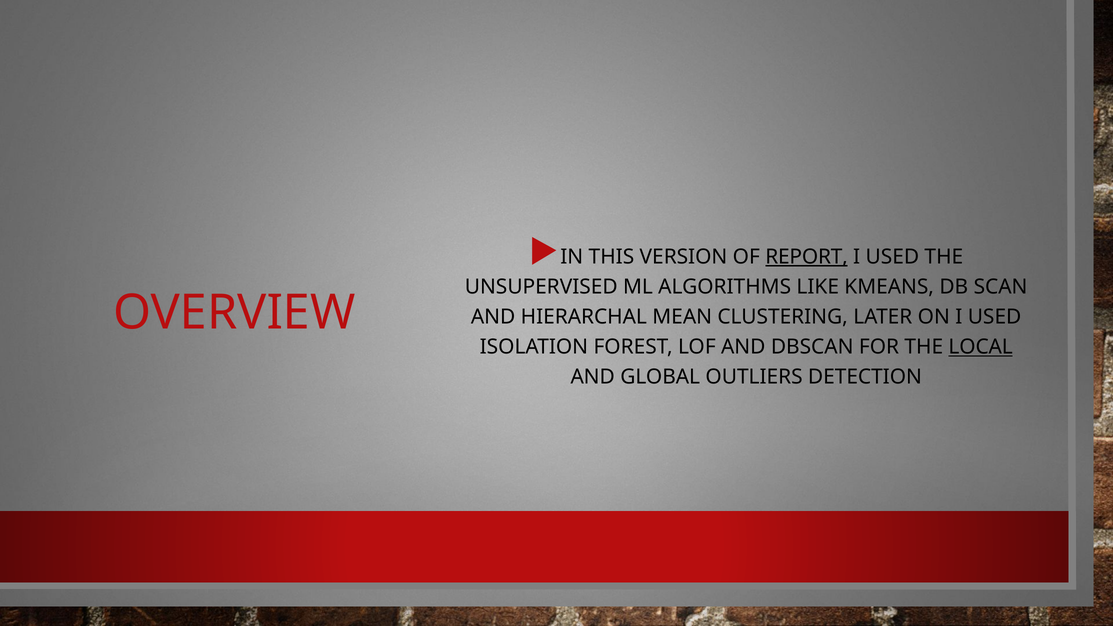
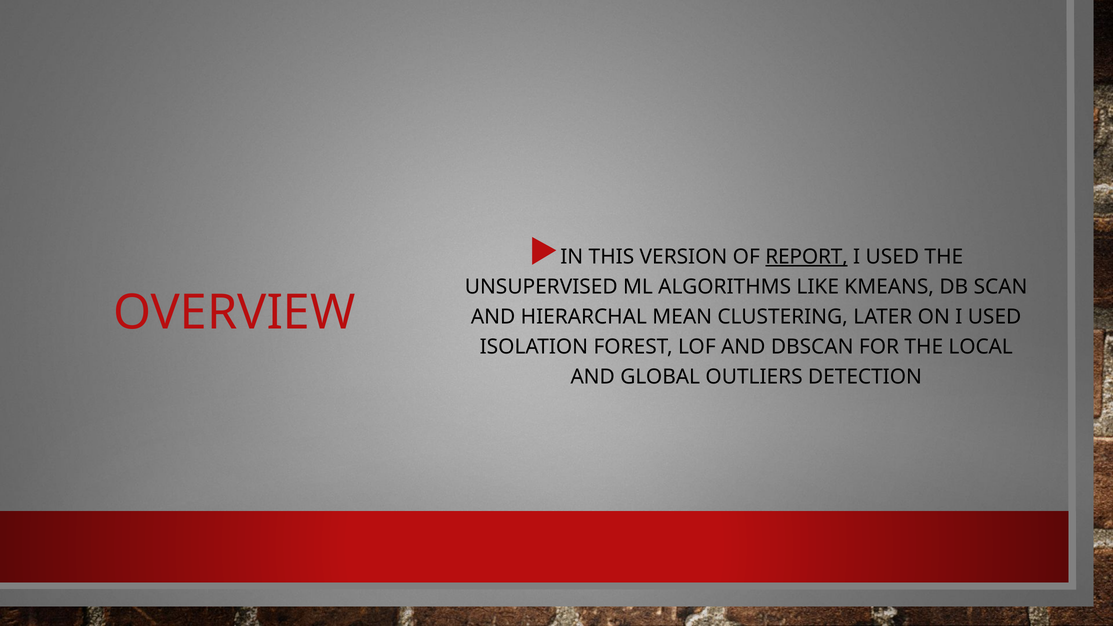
LOCAL underline: present -> none (981, 347)
